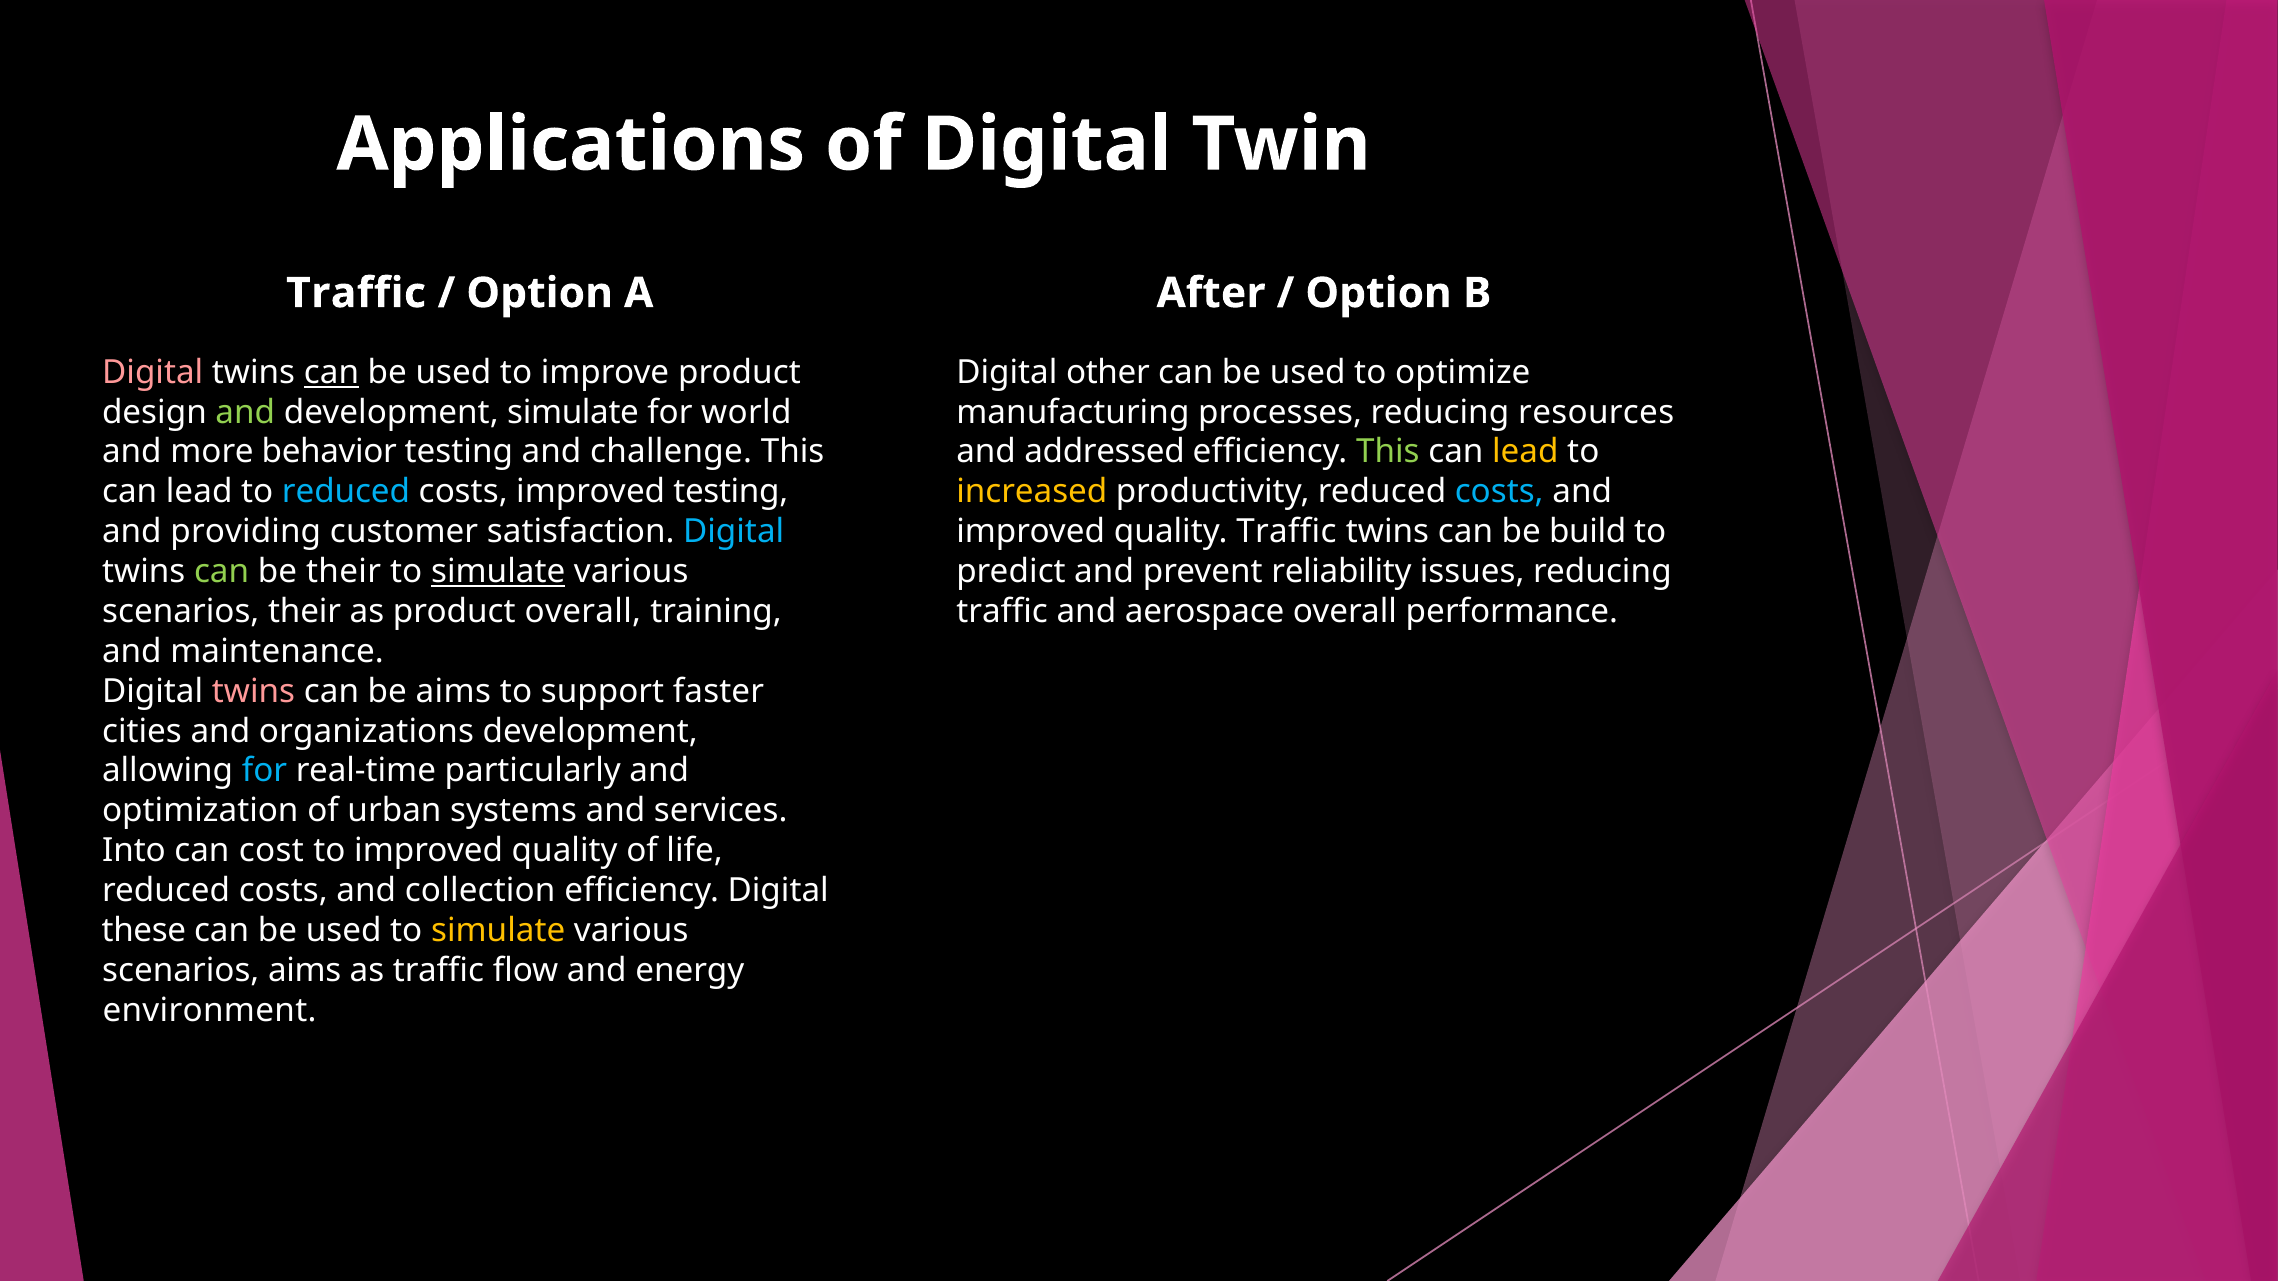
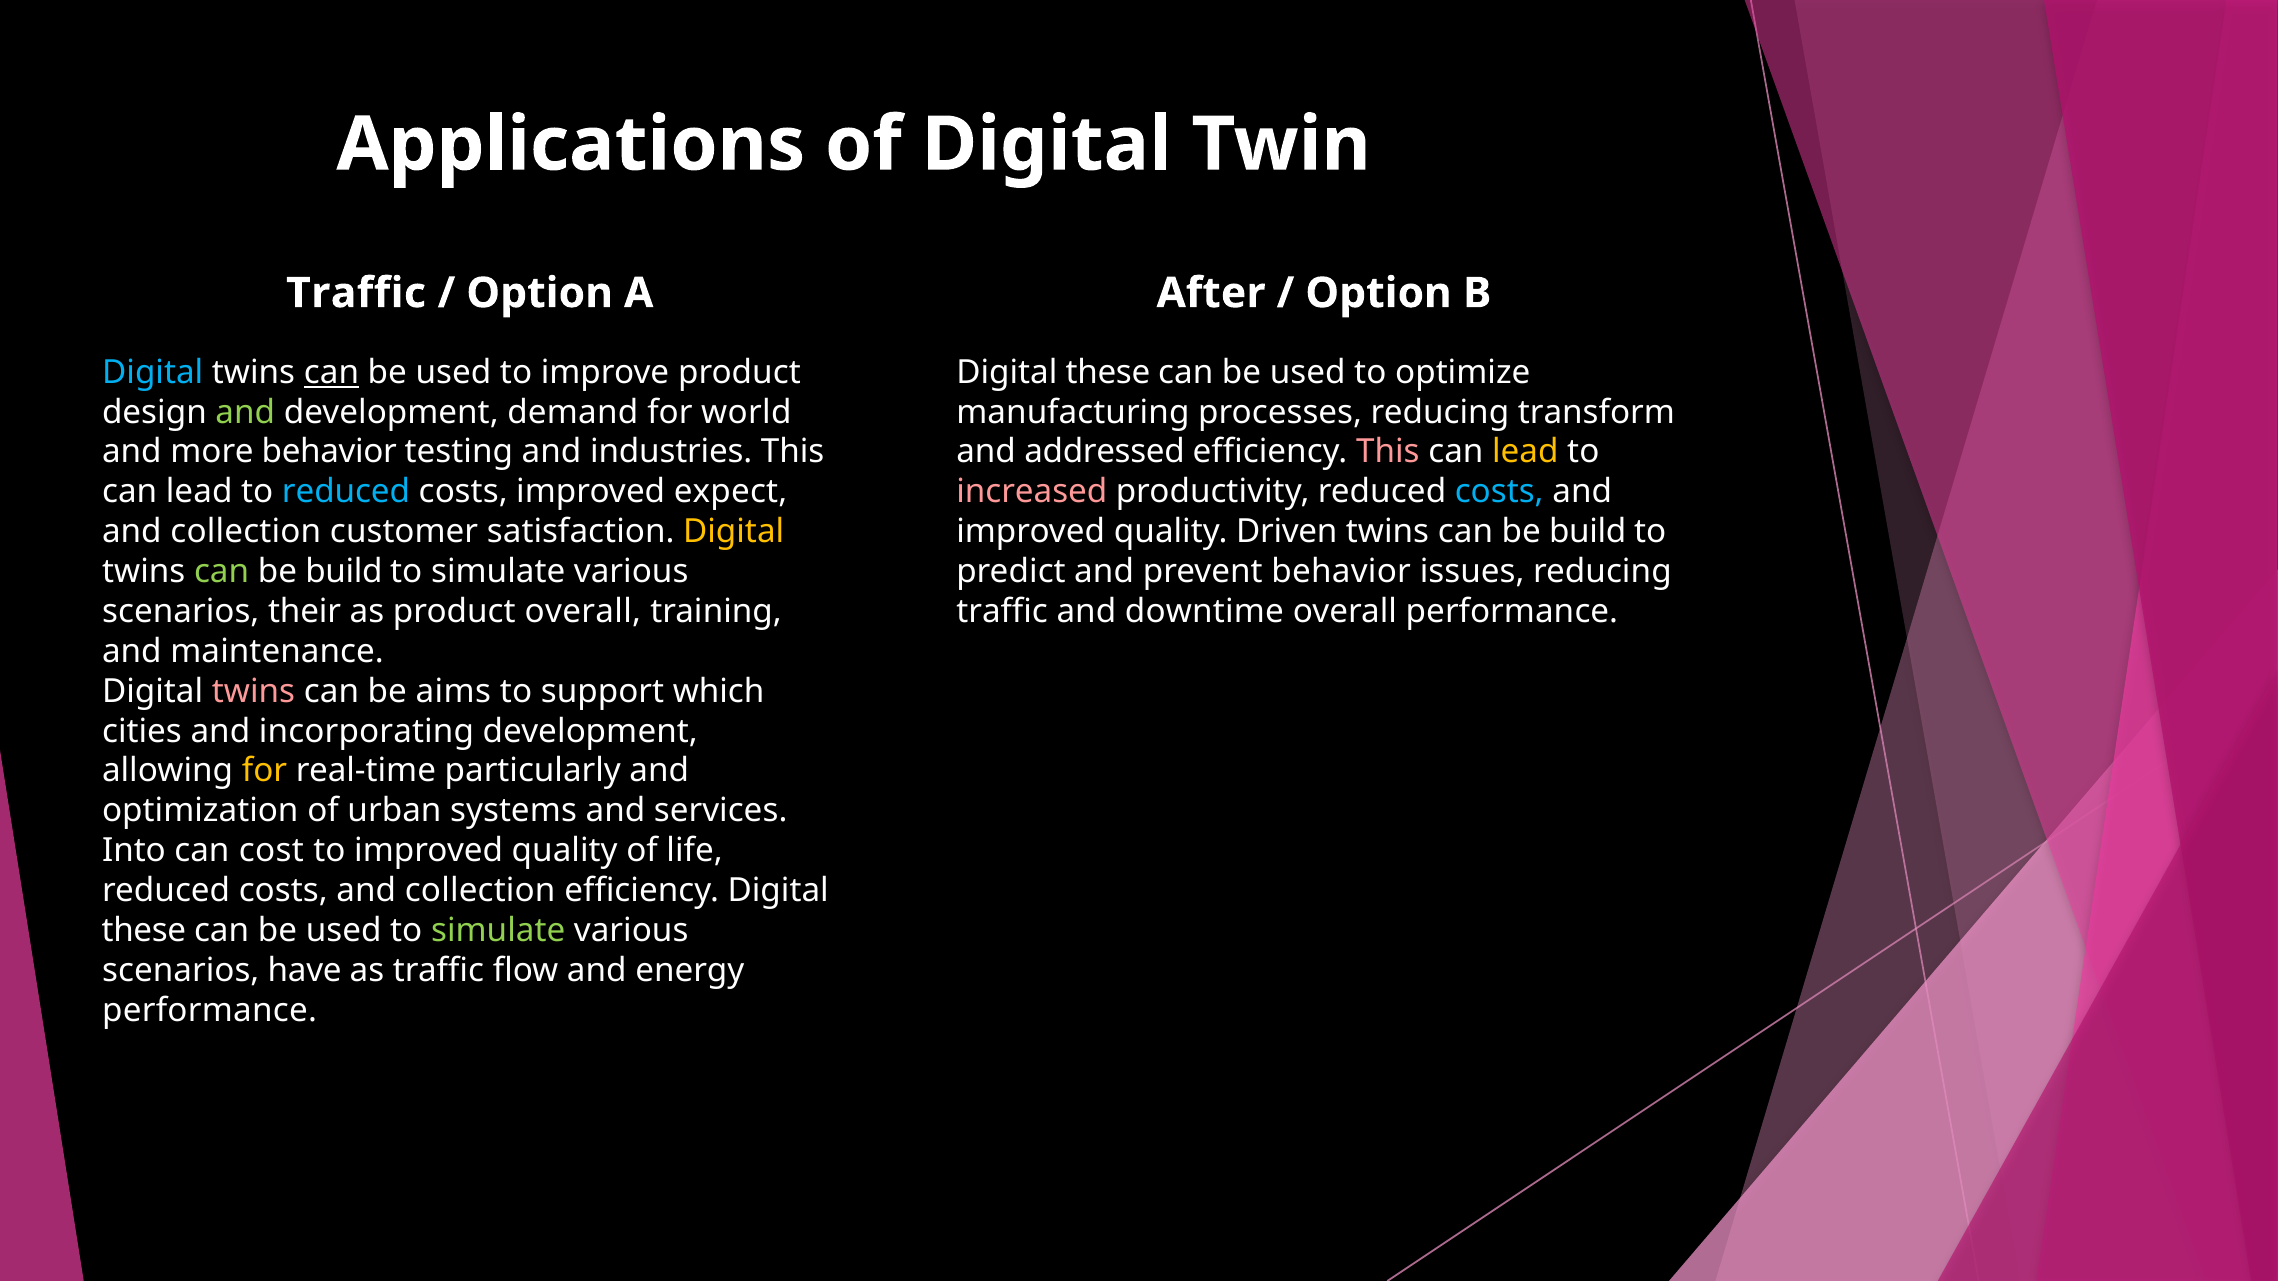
Digital colour: pink -> light blue (153, 372)
other: other -> these (1108, 372)
development simulate: simulate -> demand (573, 412)
resources: resources -> transform (1596, 412)
challenge: challenge -> industries (671, 452)
This colour: light green -> pink (1388, 452)
improved testing: testing -> expect (731, 492)
increased colour: yellow -> pink (1032, 492)
providing: providing -> collection (246, 532)
Digital colour: light blue -> yellow (734, 532)
quality Traffic: Traffic -> Driven (1287, 532)
their: their -> build (344, 572)
simulate underline: present -> none (498, 572)
prevent reliability: reliability -> behavior (1341, 572)
aerospace: aerospace -> downtime (1204, 612)
faster: faster -> which (719, 691)
organizations: organizations -> incorporating (367, 731)
for colour: light blue -> yellow (265, 771)
simulate colour: yellow -> light green (498, 931)
scenarios aims: aims -> have (305, 971)
environment: environment -> performance (210, 1011)
